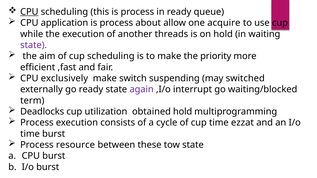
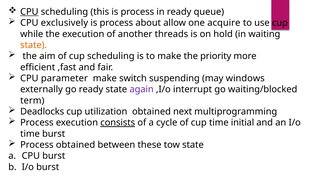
application: application -> exclusively (64, 23)
state colour: purple -> orange (34, 45)
exclusively: exclusively -> parameter (64, 78)
switched: switched -> windows (245, 78)
obtained hold: hold -> next (183, 112)
consists underline: none -> present (118, 123)
ezzat: ezzat -> initial (243, 123)
Process resource: resource -> obtained (76, 145)
